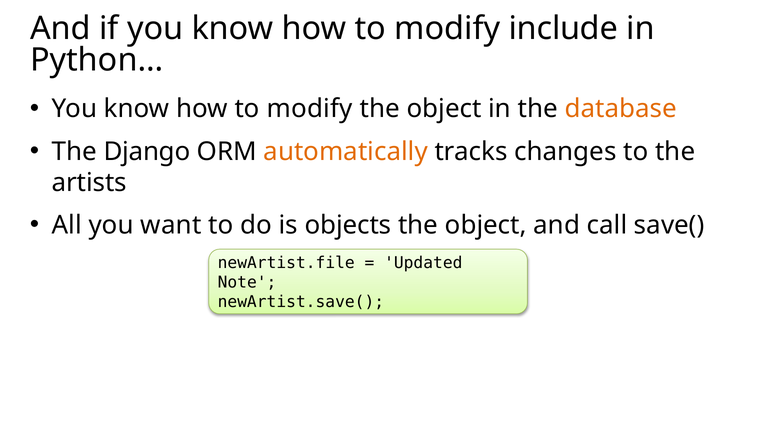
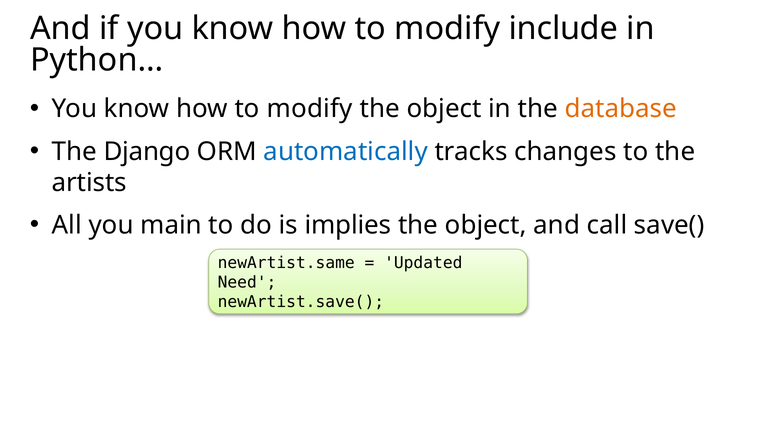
automatically colour: orange -> blue (346, 151)
want: want -> main (171, 225)
objects: objects -> implies (348, 225)
newArtist.file: newArtist.file -> newArtist.same (286, 263)
Note: Note -> Need (247, 283)
